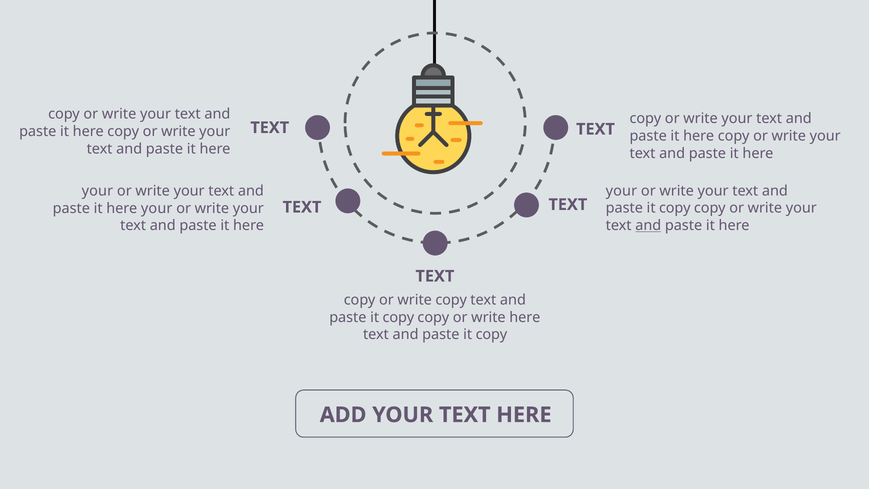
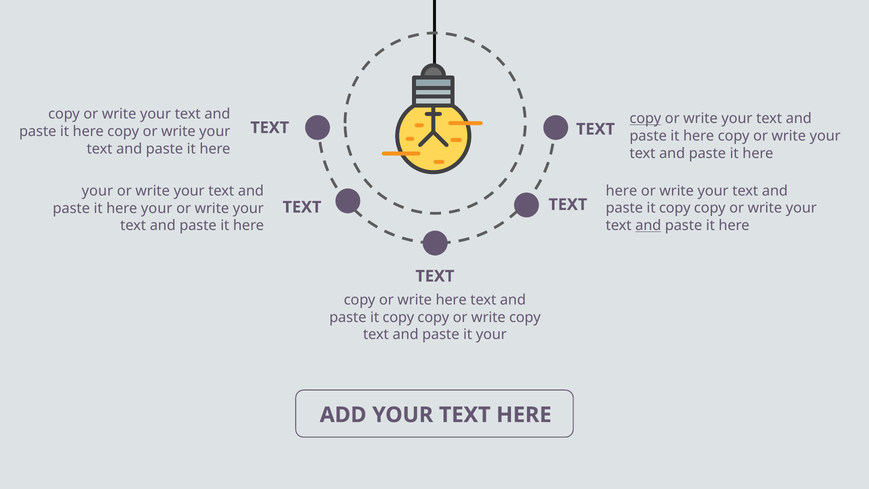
copy underline: none -> present (645, 118)
your: your -> here (621, 191)
write copy: copy -> here (451, 300)
write here: here -> copy (525, 317)
copy: copy -> your (491, 334)
